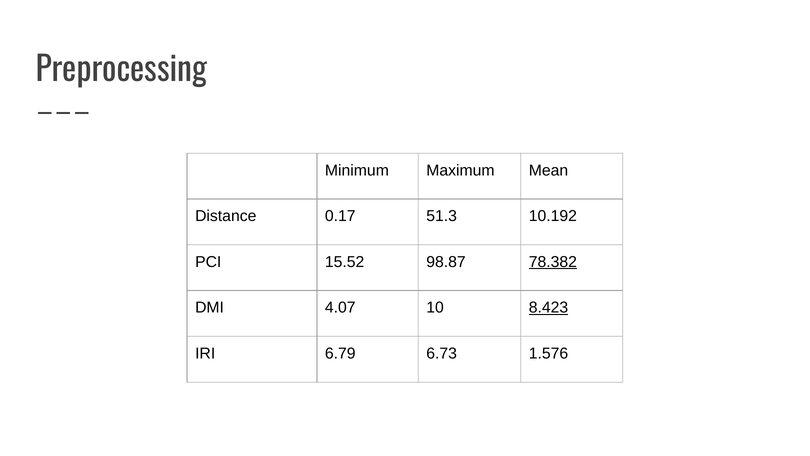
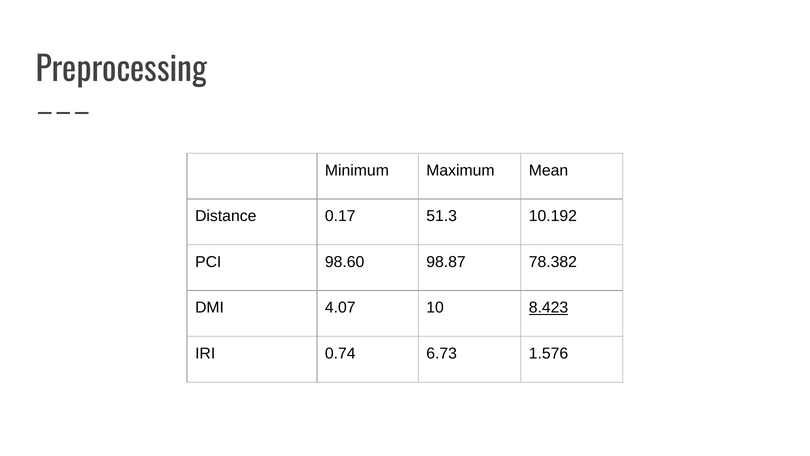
15.52: 15.52 -> 98.60 (345, 262)
78.382 underline: present -> none (553, 262)
6.79: 6.79 -> 0.74 (340, 353)
